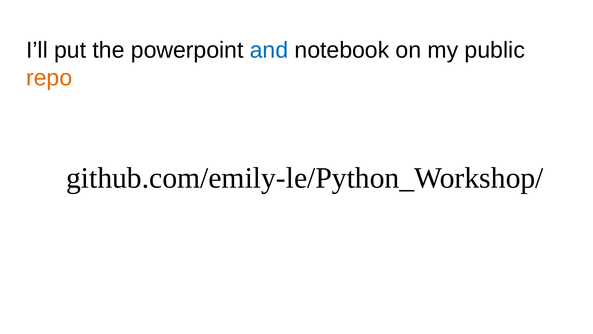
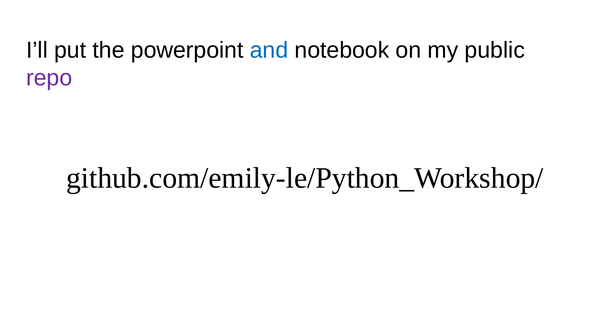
repo colour: orange -> purple (49, 78)
